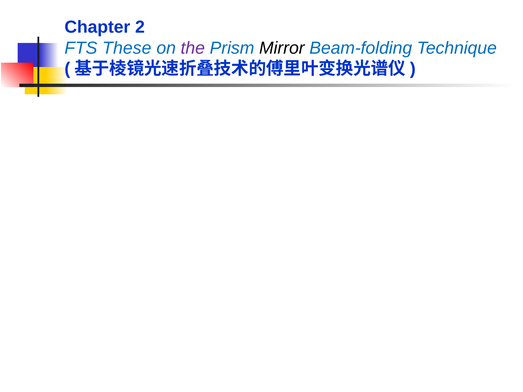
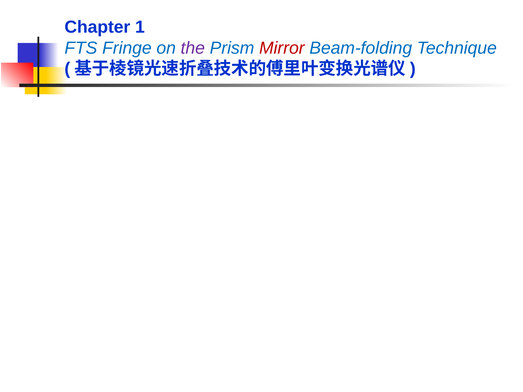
2: 2 -> 1 (140, 27)
These: These -> Fringe (127, 48)
Mirror colour: black -> red (282, 48)
